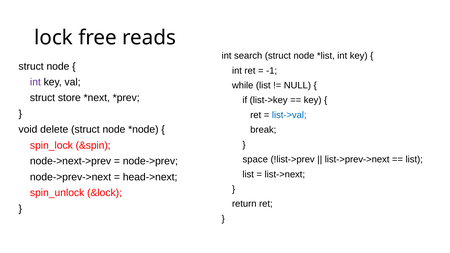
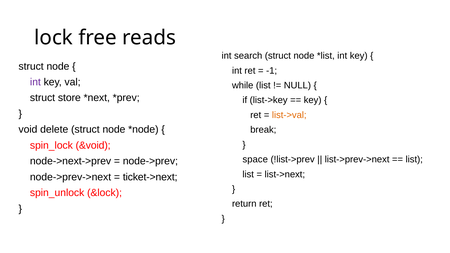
list->val colour: blue -> orange (289, 115)
&spin: &spin -> &void (93, 145)
head->next: head->next -> ticket->next (150, 177)
